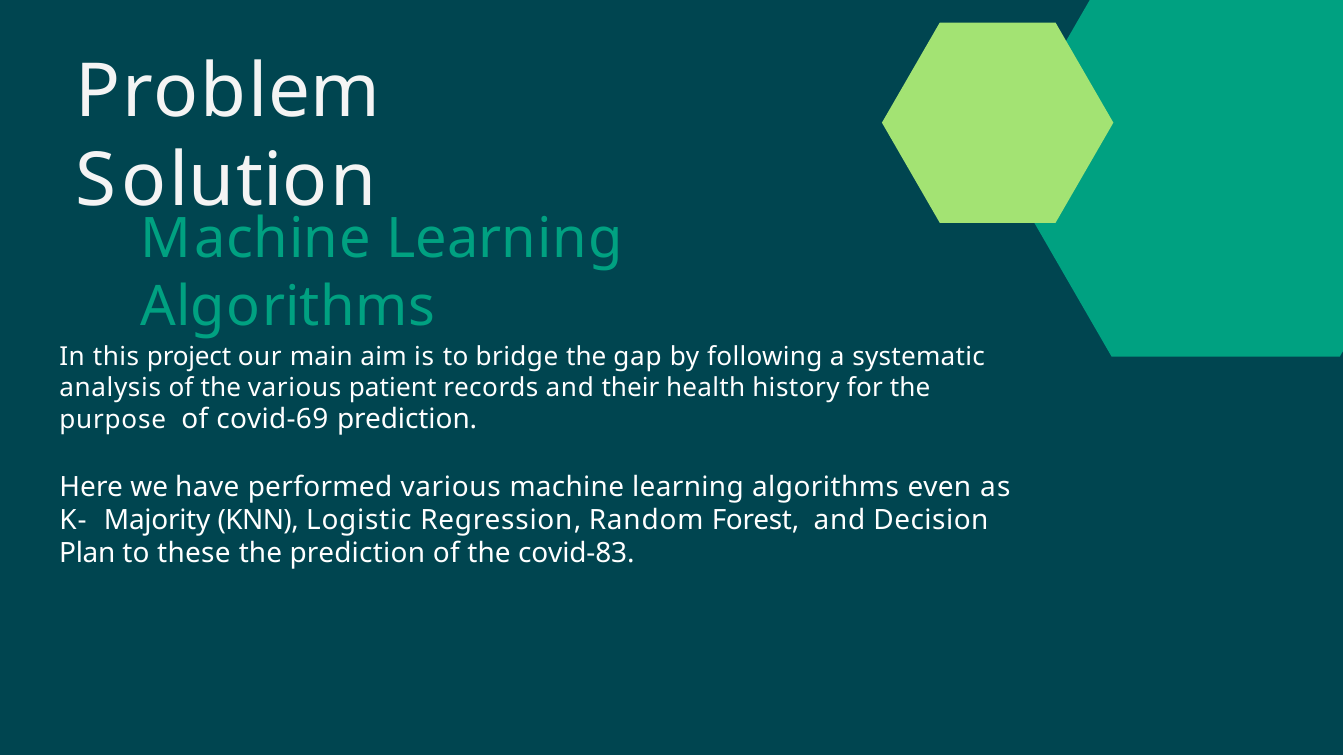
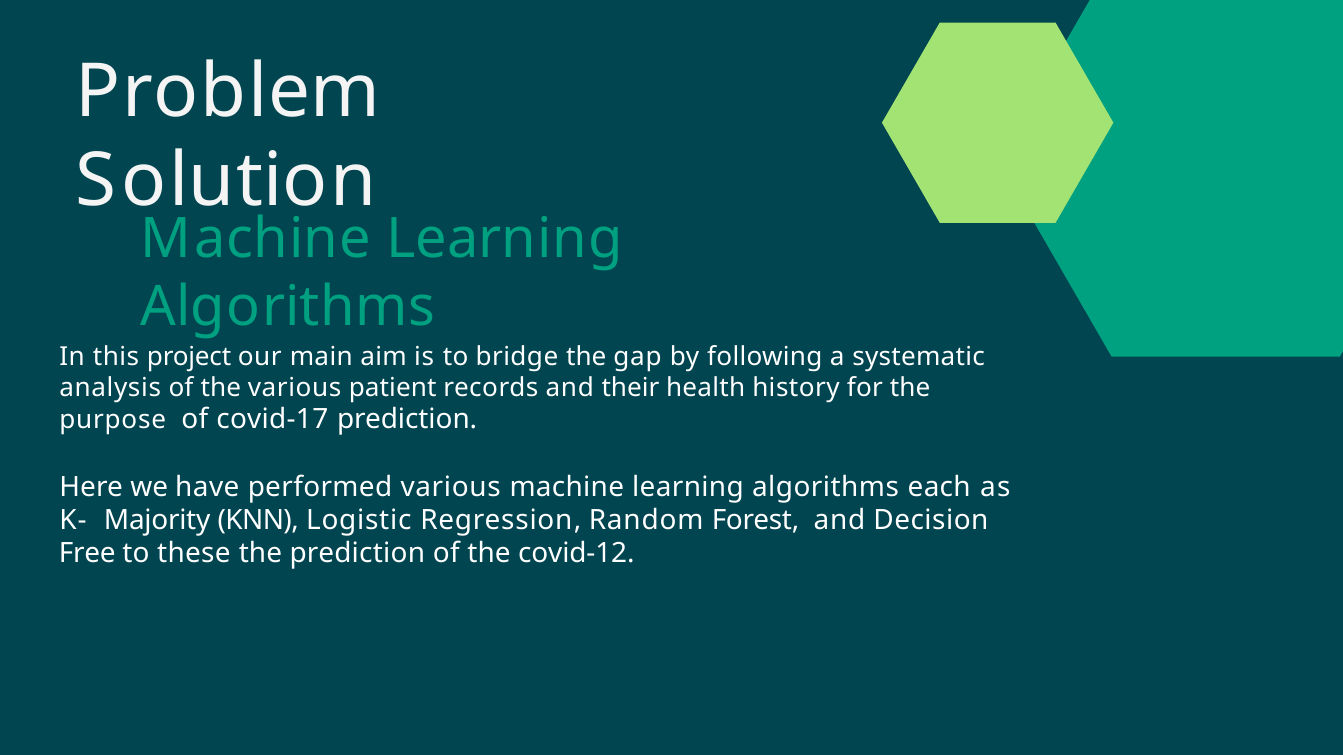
covid-69: covid-69 -> covid-17 (272, 419)
even: even -> each (939, 488)
Plan: Plan -> Free (87, 554)
covid-83: covid-83 -> covid-12 (576, 554)
